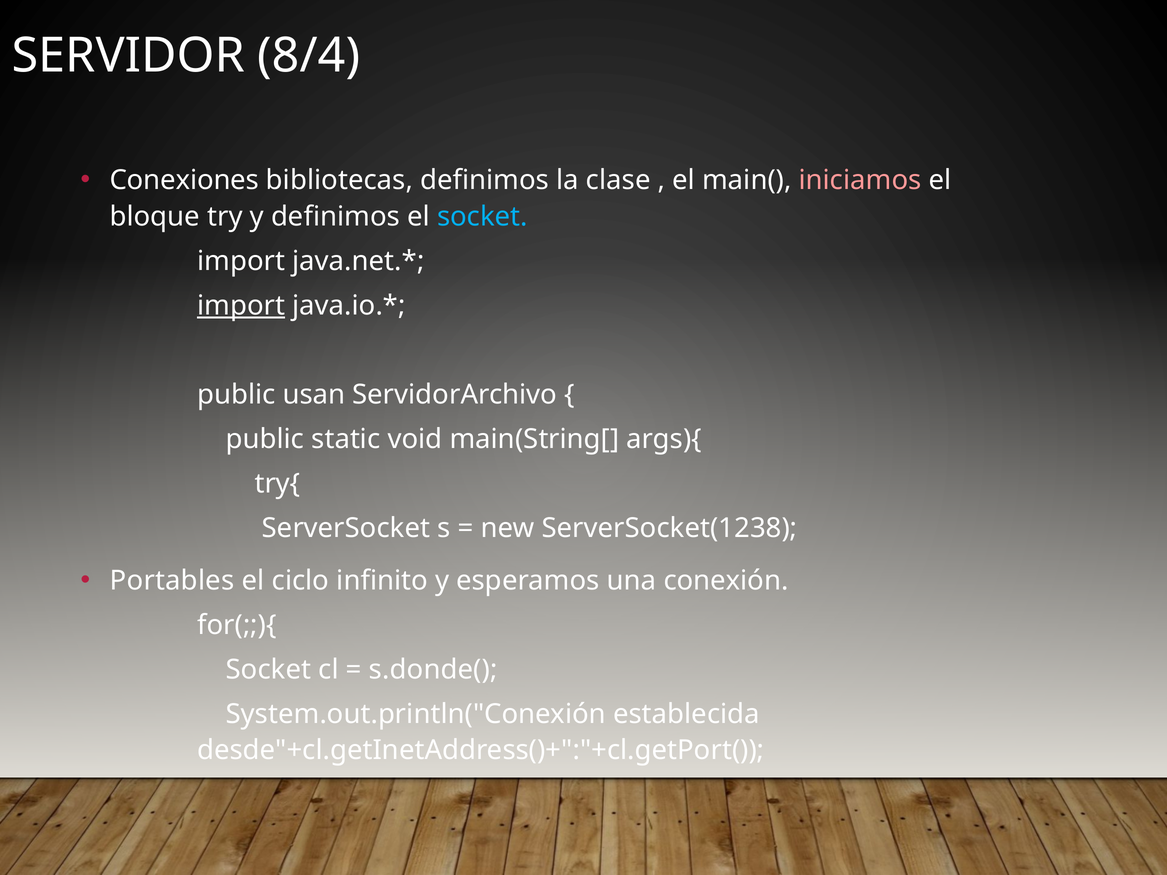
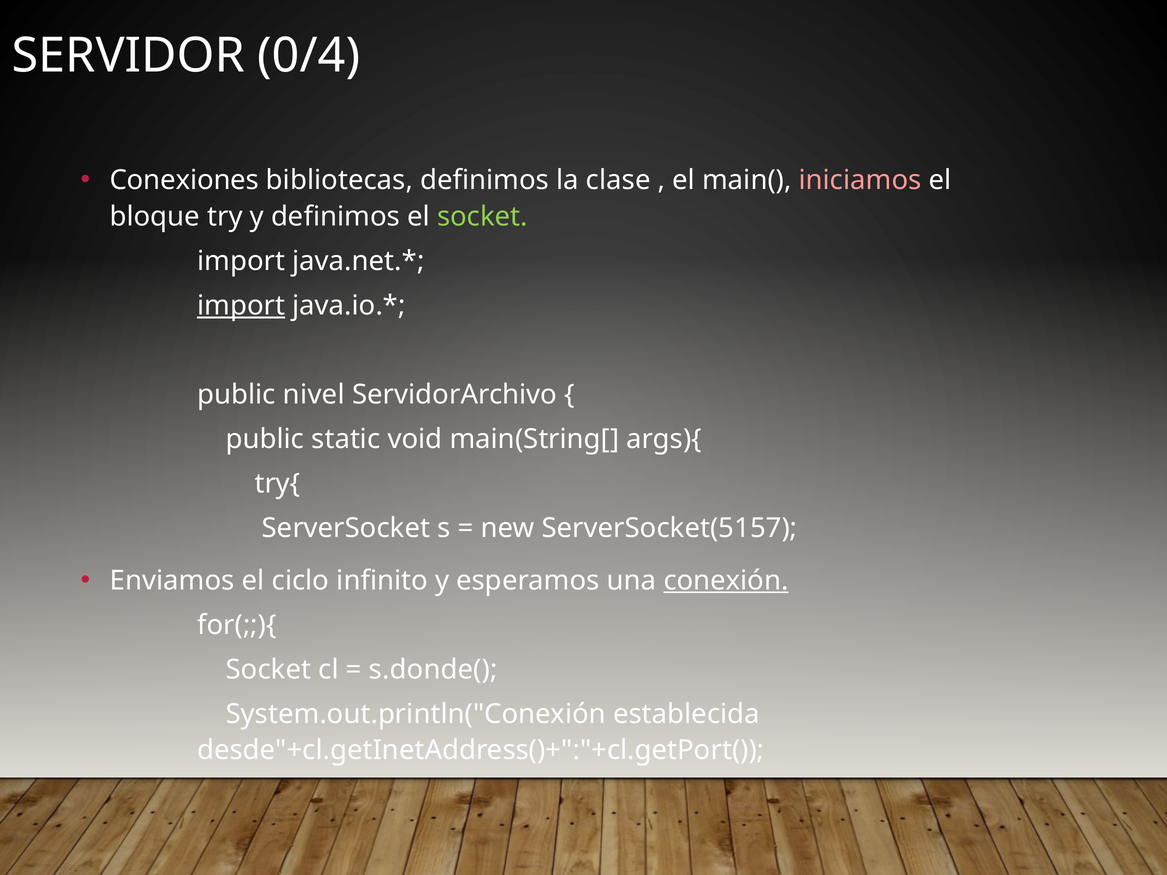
8/4: 8/4 -> 0/4 (309, 56)
socket colour: light blue -> light green (482, 217)
usan: usan -> nivel (314, 395)
ServerSocket(1238: ServerSocket(1238 -> ServerSocket(5157 (669, 528)
Portables: Portables -> Enviamos (172, 581)
conexión underline: none -> present (726, 581)
